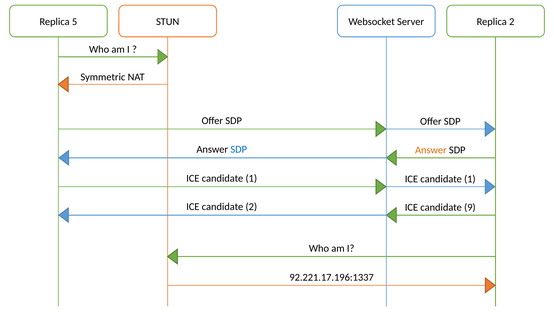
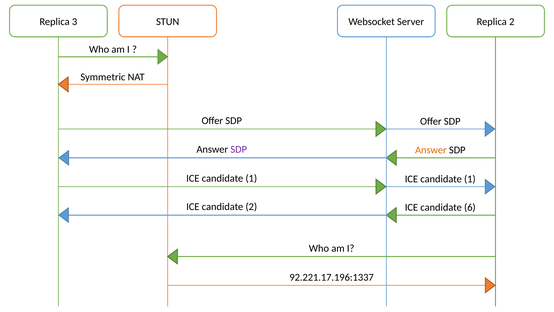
5: 5 -> 3 (75, 22)
SDP colour: blue -> purple (239, 149)
9: 9 -> 6 (470, 207)
